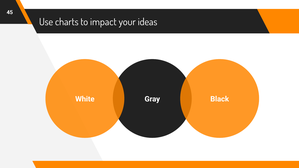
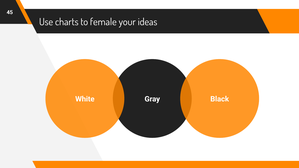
impact: impact -> female (103, 22)
